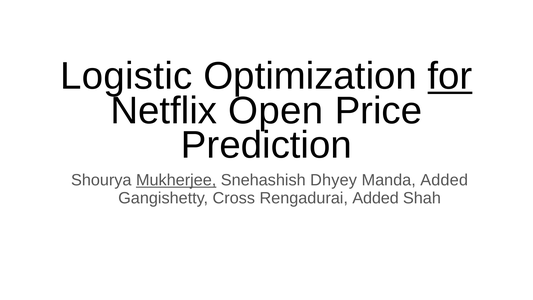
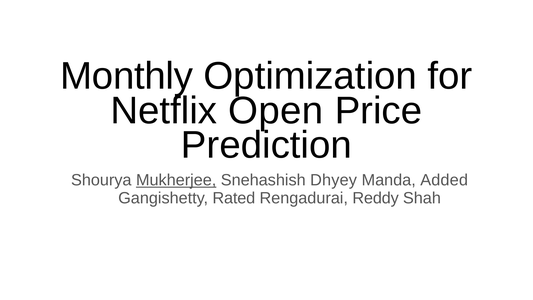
Logistic: Logistic -> Monthly (127, 76)
for underline: present -> none (450, 76)
Cross: Cross -> Rated (234, 198)
Rengadurai Added: Added -> Reddy (376, 198)
